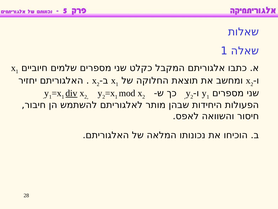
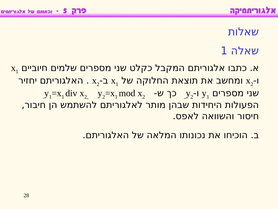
div underline: present -> none (71, 93)
